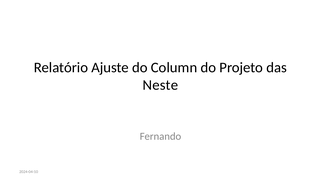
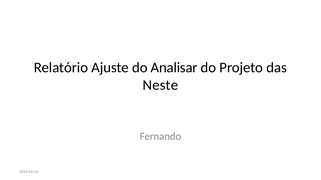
Column: Column -> Analisar (174, 68)
